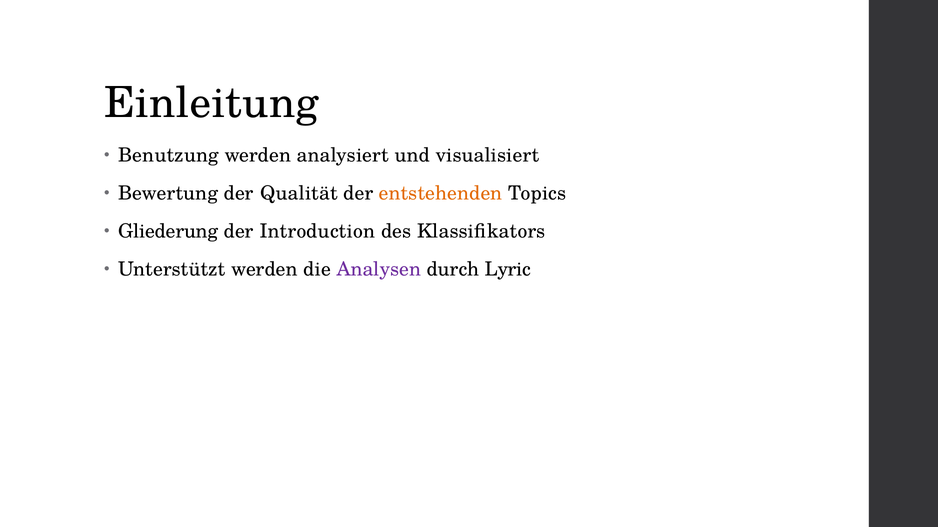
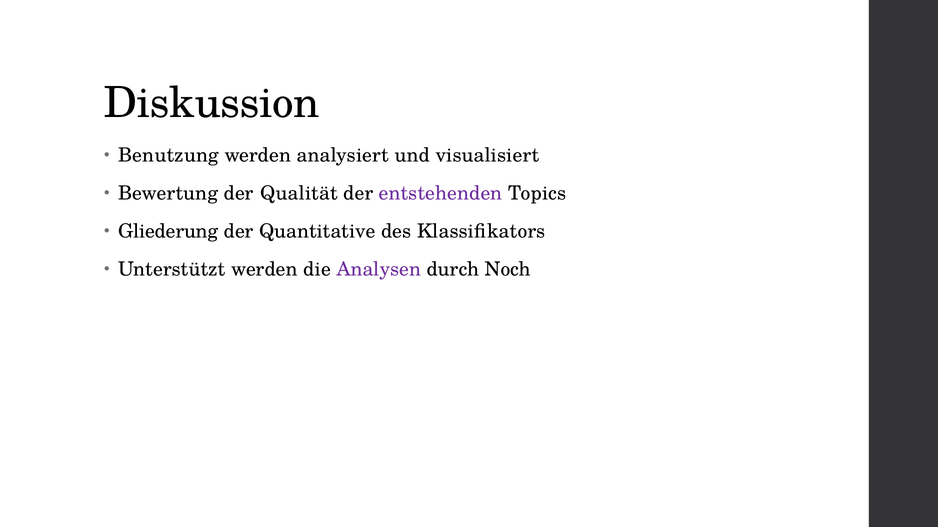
Einleitung: Einleitung -> Diskussion (212, 103)
entstehenden colour: orange -> purple (441, 194)
Introduction: Introduction -> Quantitative (317, 232)
Lyric: Lyric -> Noch (508, 270)
